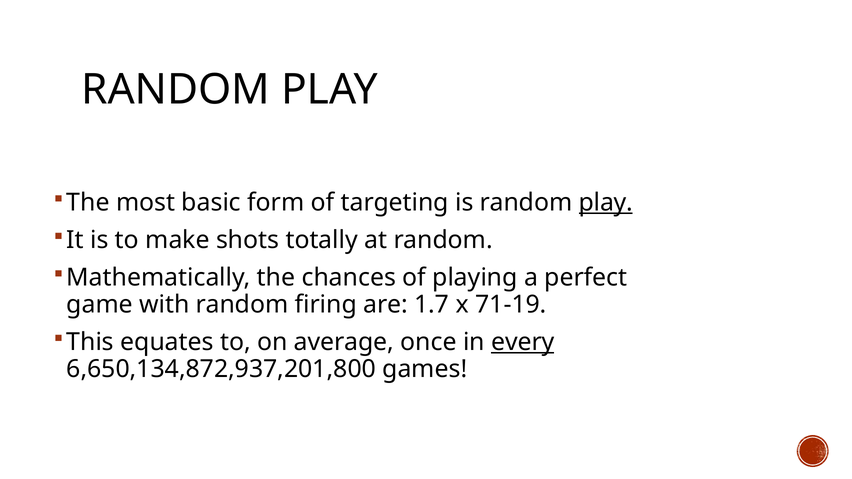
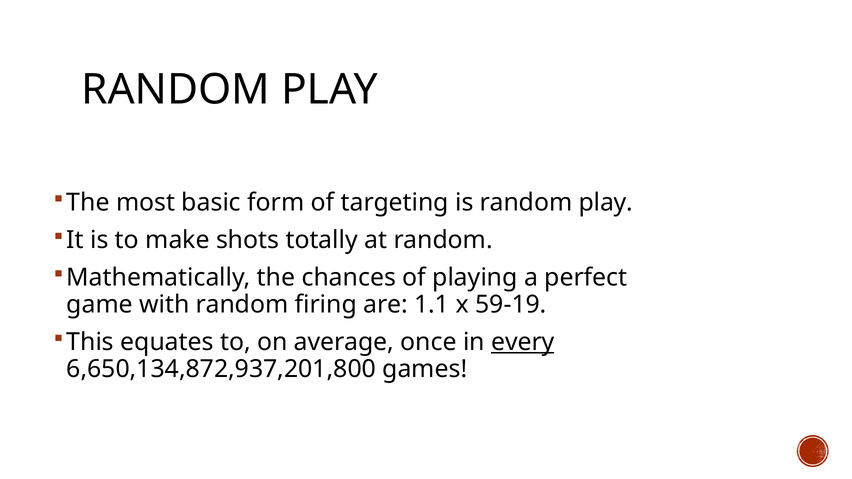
play underline: present -> none (606, 203)
1.7: 1.7 -> 1.1 (432, 305)
71-19: 71-19 -> 59-19 (511, 305)
